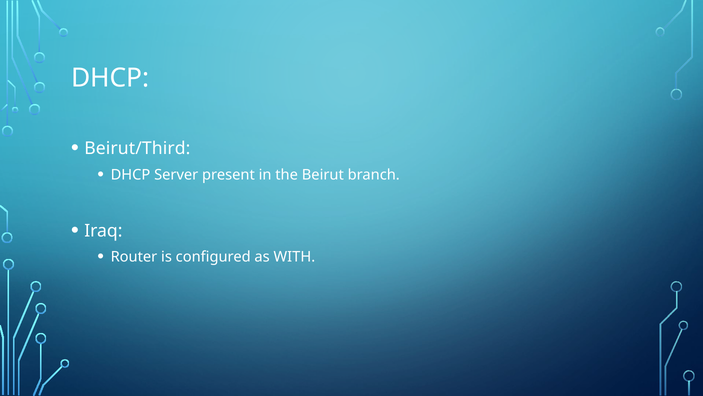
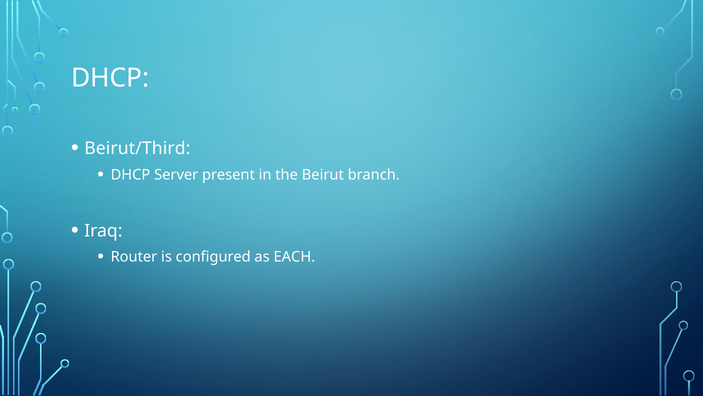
WITH: WITH -> EACH (294, 257)
